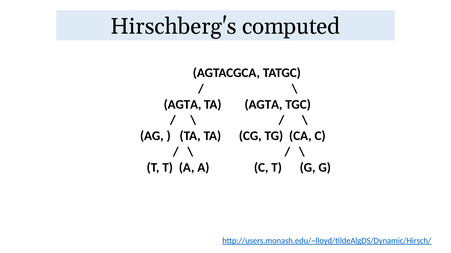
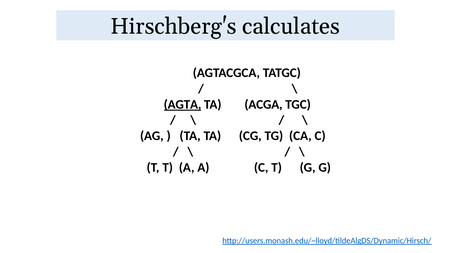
computed: computed -> calculates (291, 26)
AGTA underline: none -> present (183, 105)
TA AGTA: AGTA -> ACGA (263, 105)
